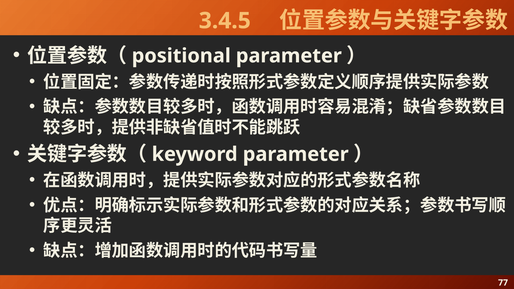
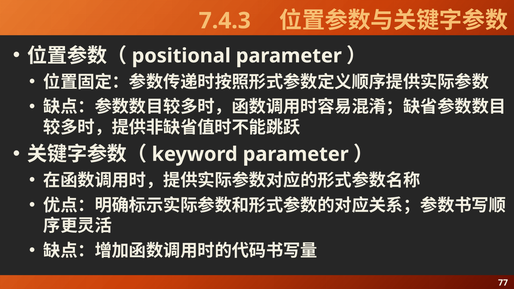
3.4.5: 3.4.5 -> 7.4.3 (225, 21)
